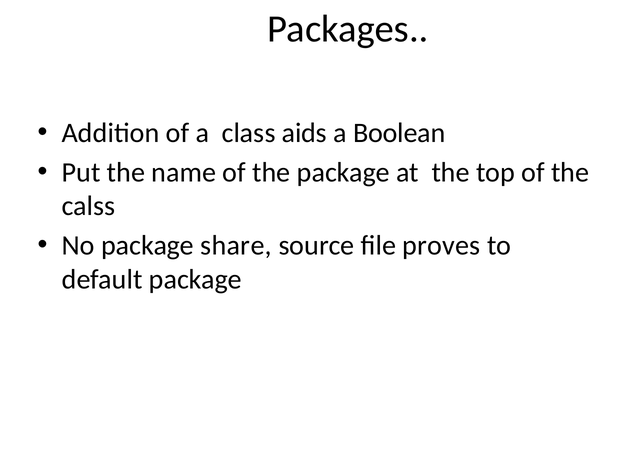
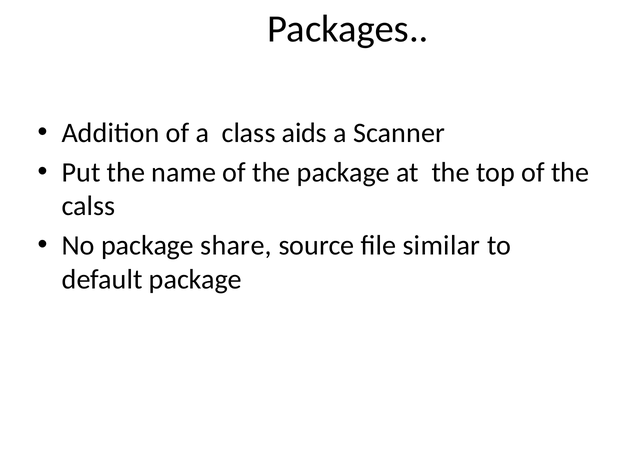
Boolean: Boolean -> Scanner (399, 133)
proves: proves -> similar (441, 245)
